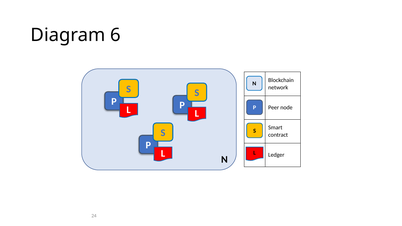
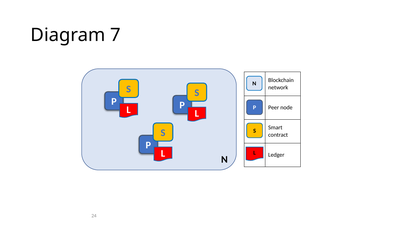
6: 6 -> 7 (115, 35)
